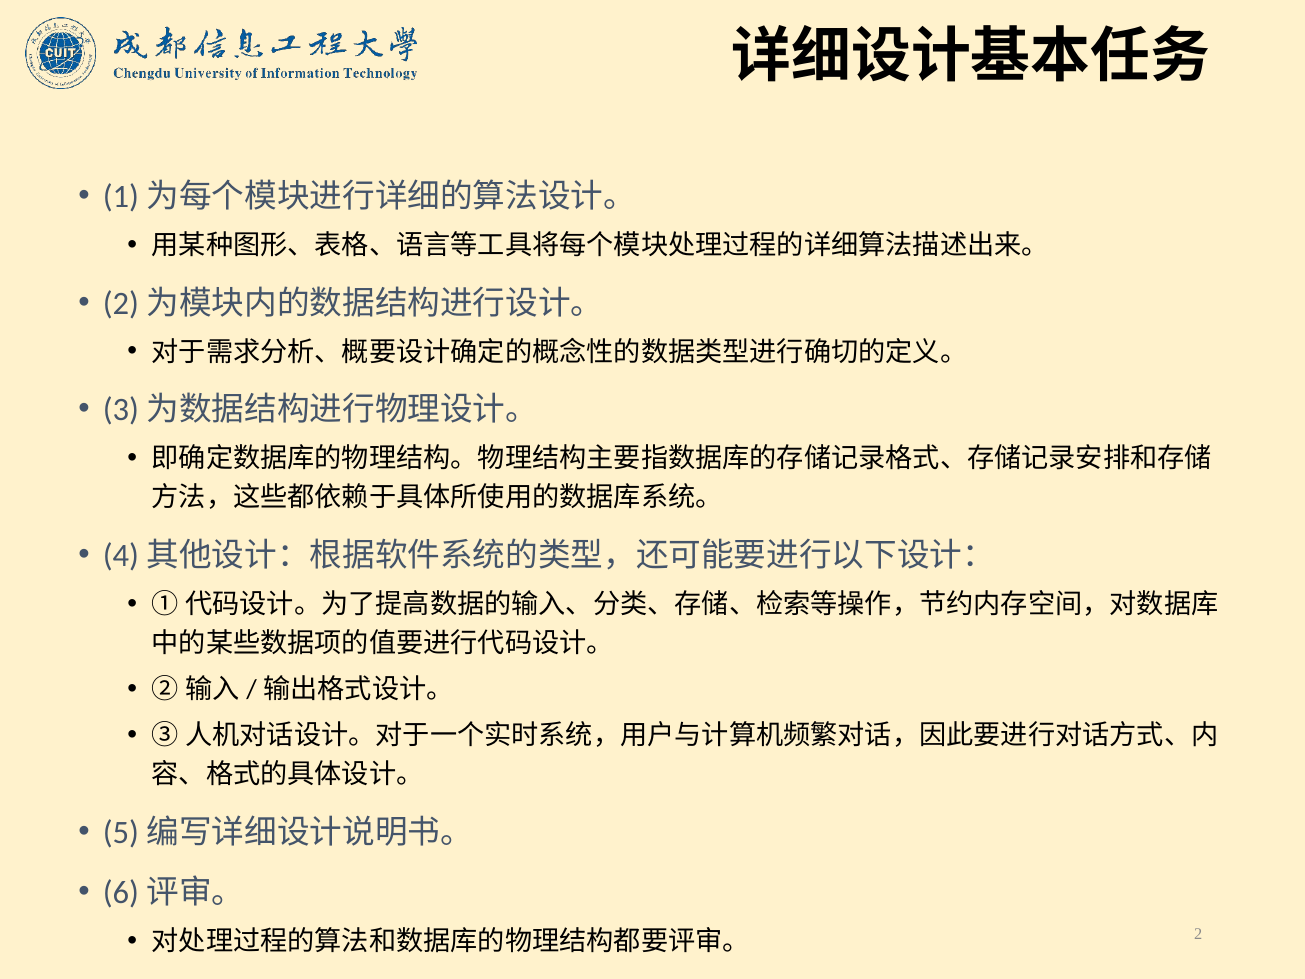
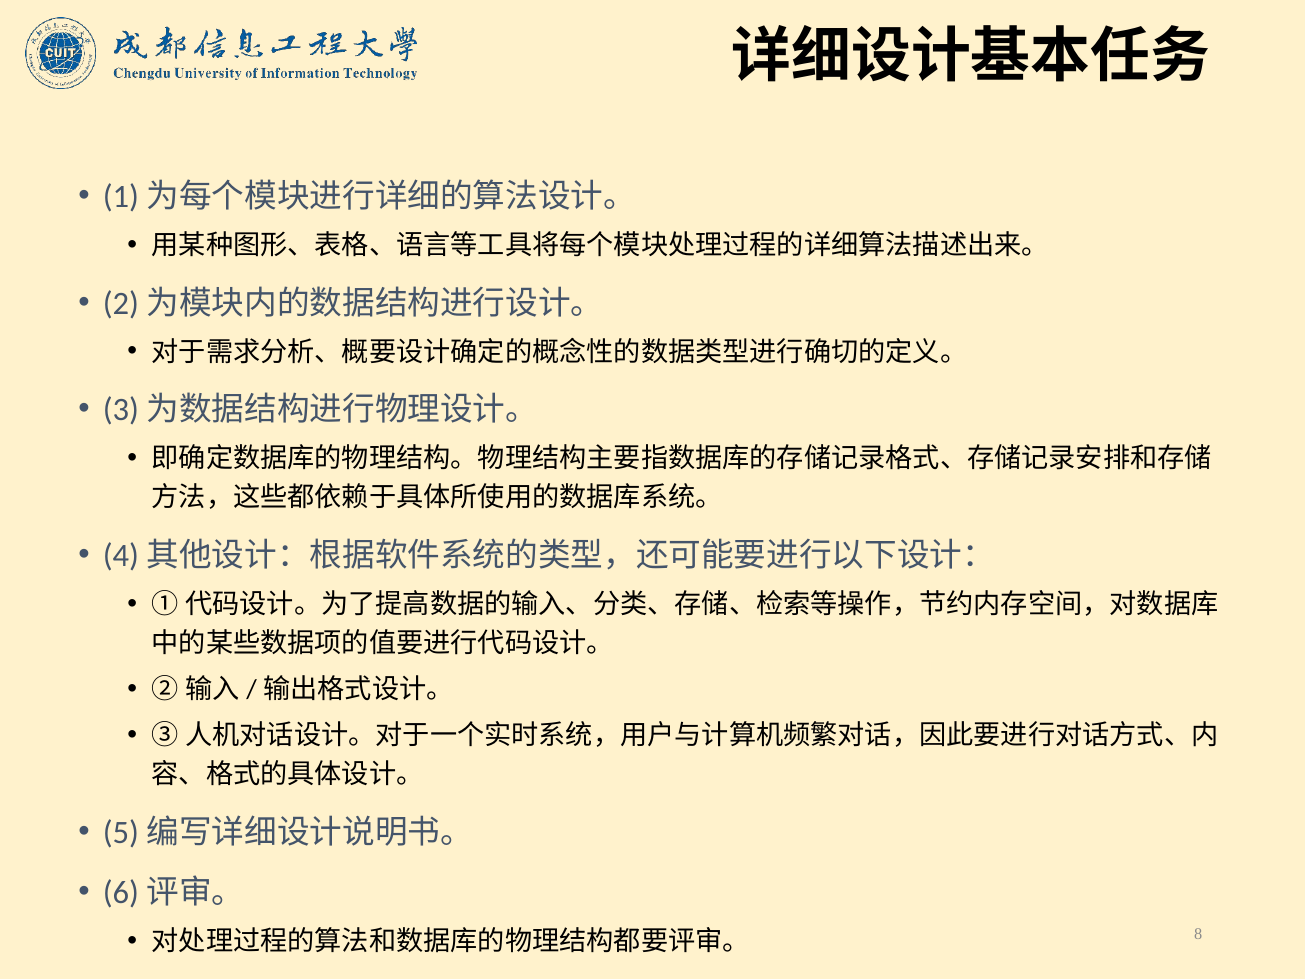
2: 2 -> 8 (1198, 934)
